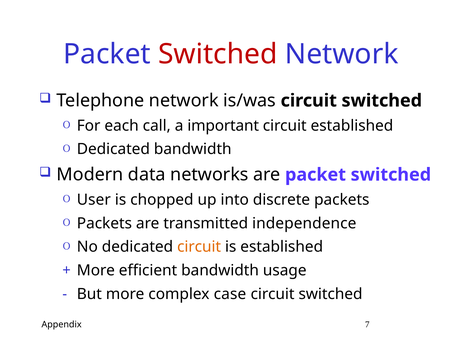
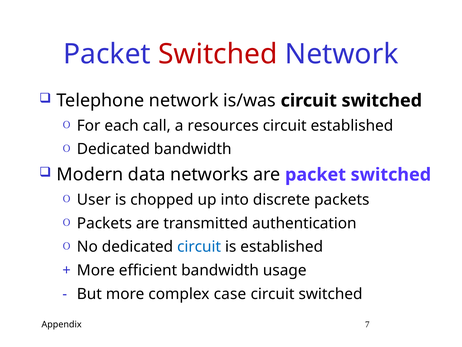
important: important -> resources (223, 125)
independence: independence -> authentication (304, 223)
circuit colour: orange -> blue (199, 247)
